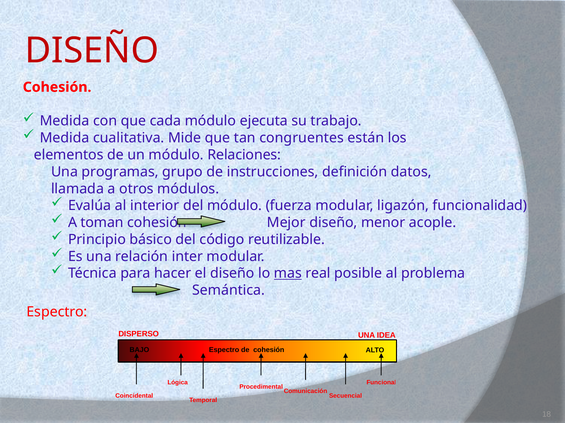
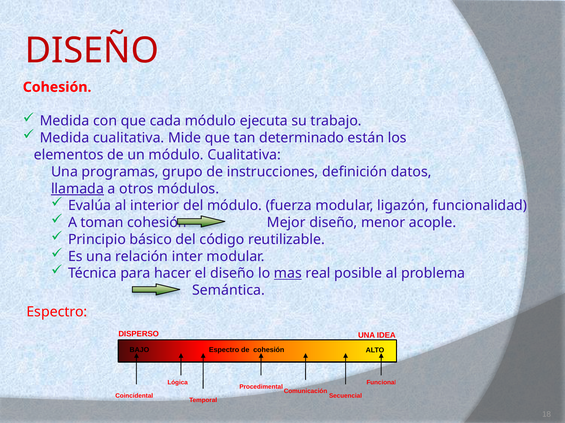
congruentes: congruentes -> determinado (302, 138)
módulo Relaciones: Relaciones -> Cualitativa (244, 155)
llamada underline: none -> present (77, 189)
